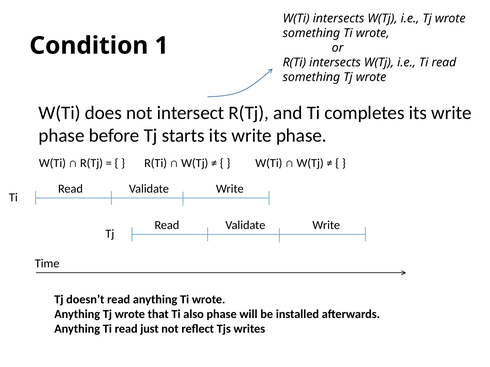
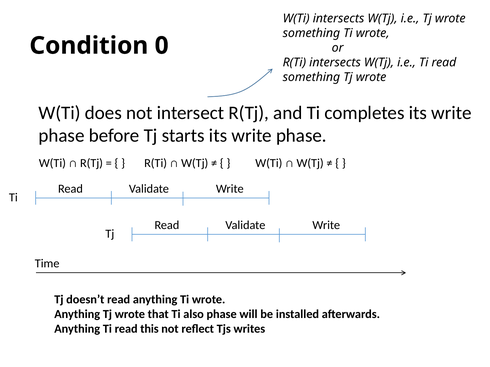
1: 1 -> 0 (162, 46)
just: just -> this (149, 329)
